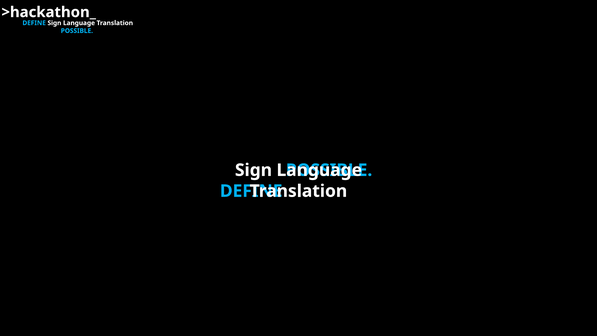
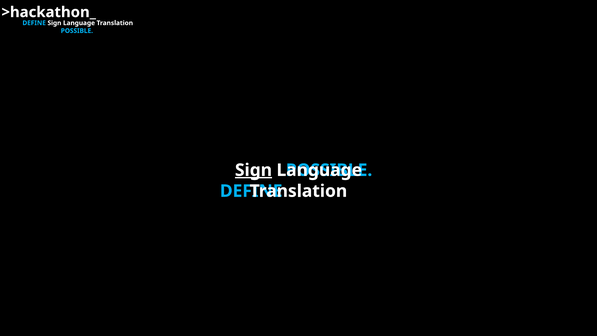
Sign underline: none -> present (253, 170)
